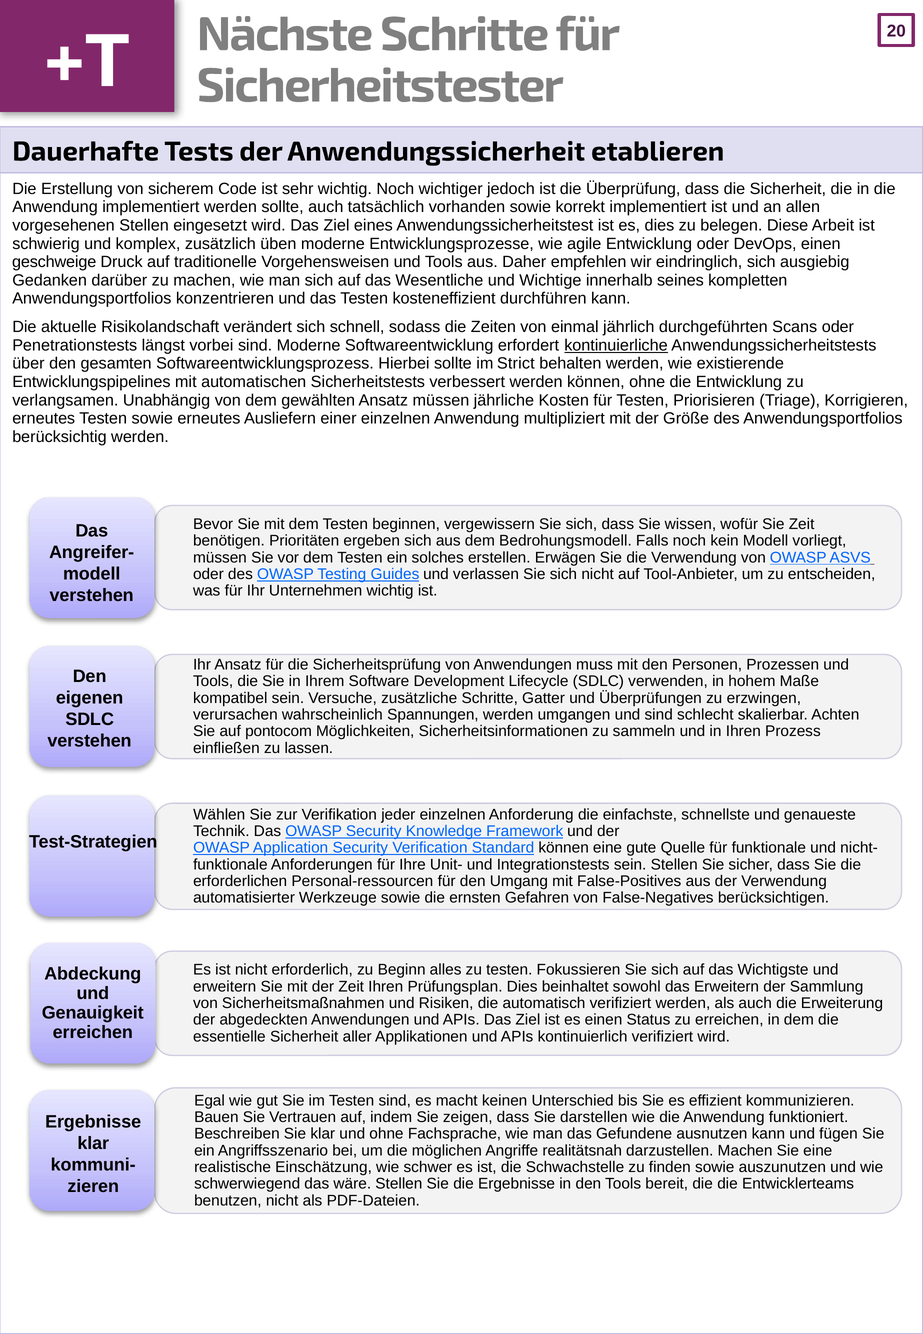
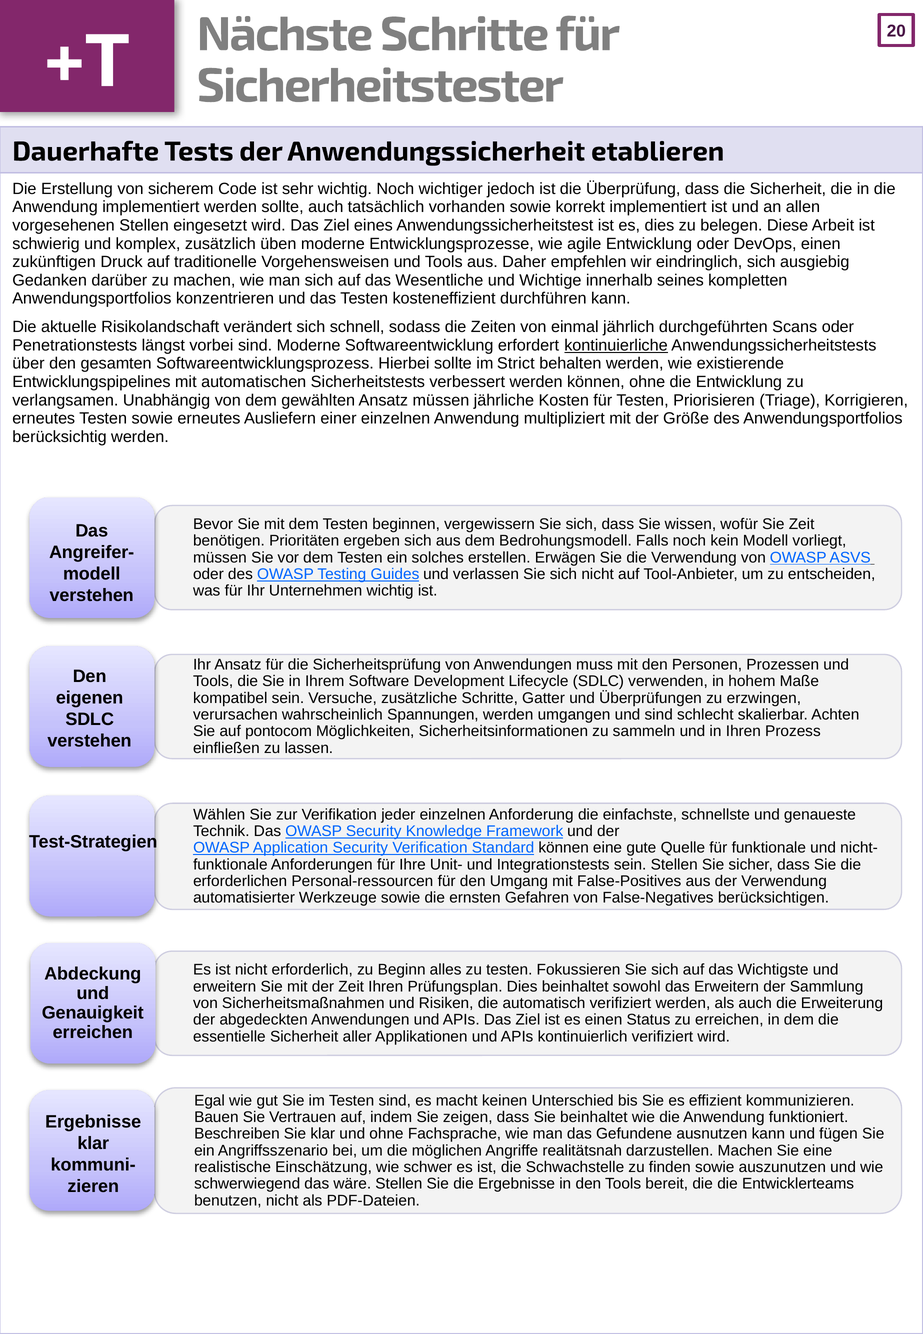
geschweige: geschweige -> zukünftigen (54, 262)
Sie darstellen: darstellen -> beinhaltet (594, 1116)
